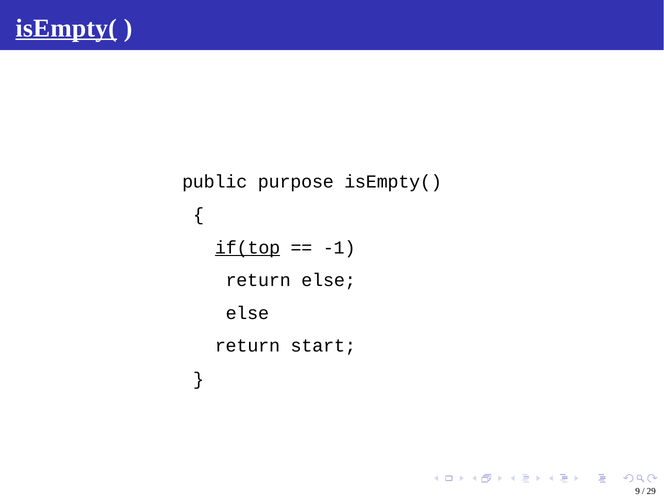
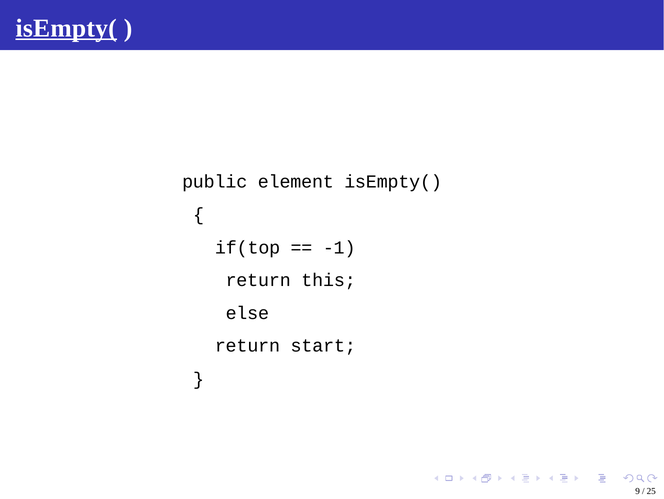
purpose: purpose -> element (296, 182)
if(top underline: present -> none (248, 247)
return else: else -> this (329, 280)
29: 29 -> 25 (651, 491)
